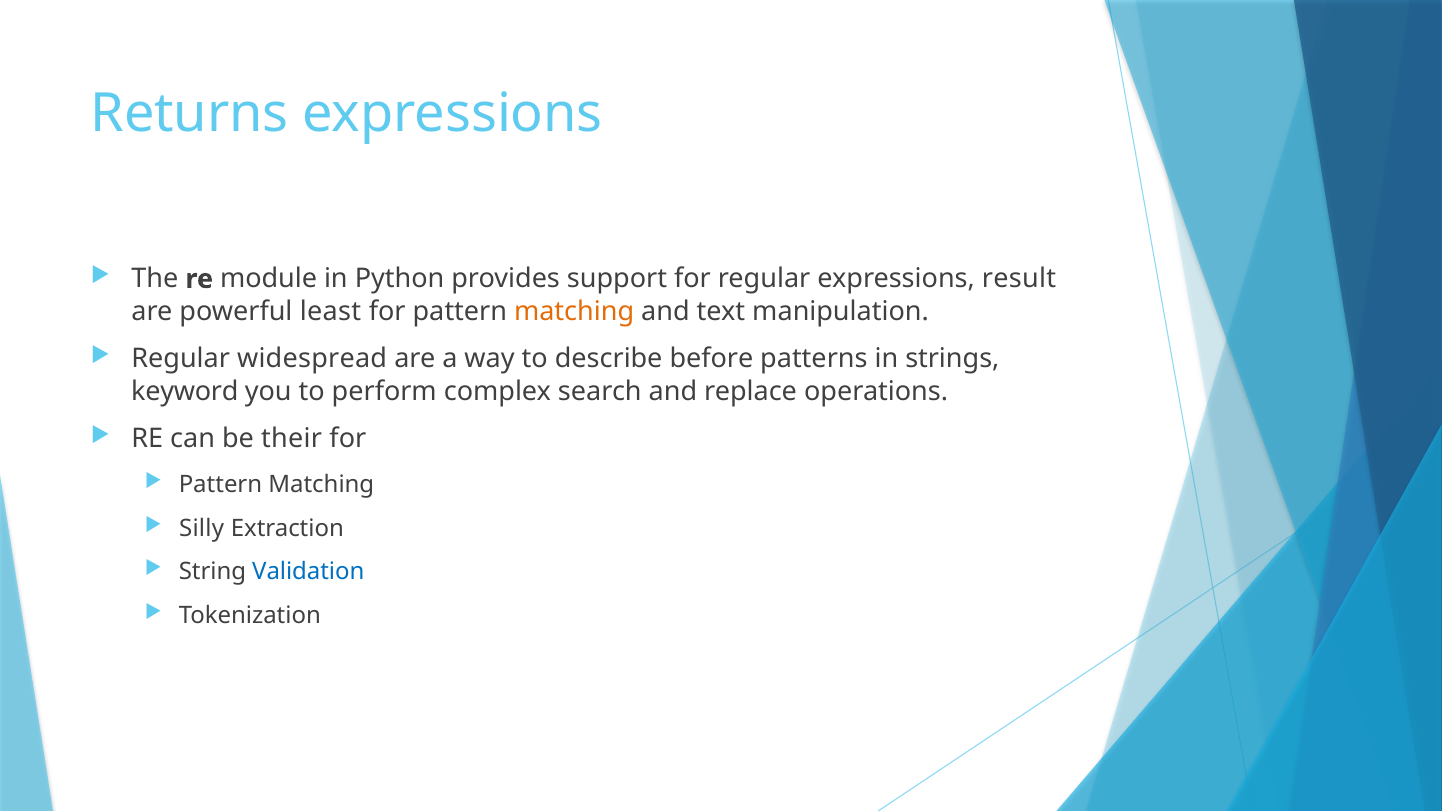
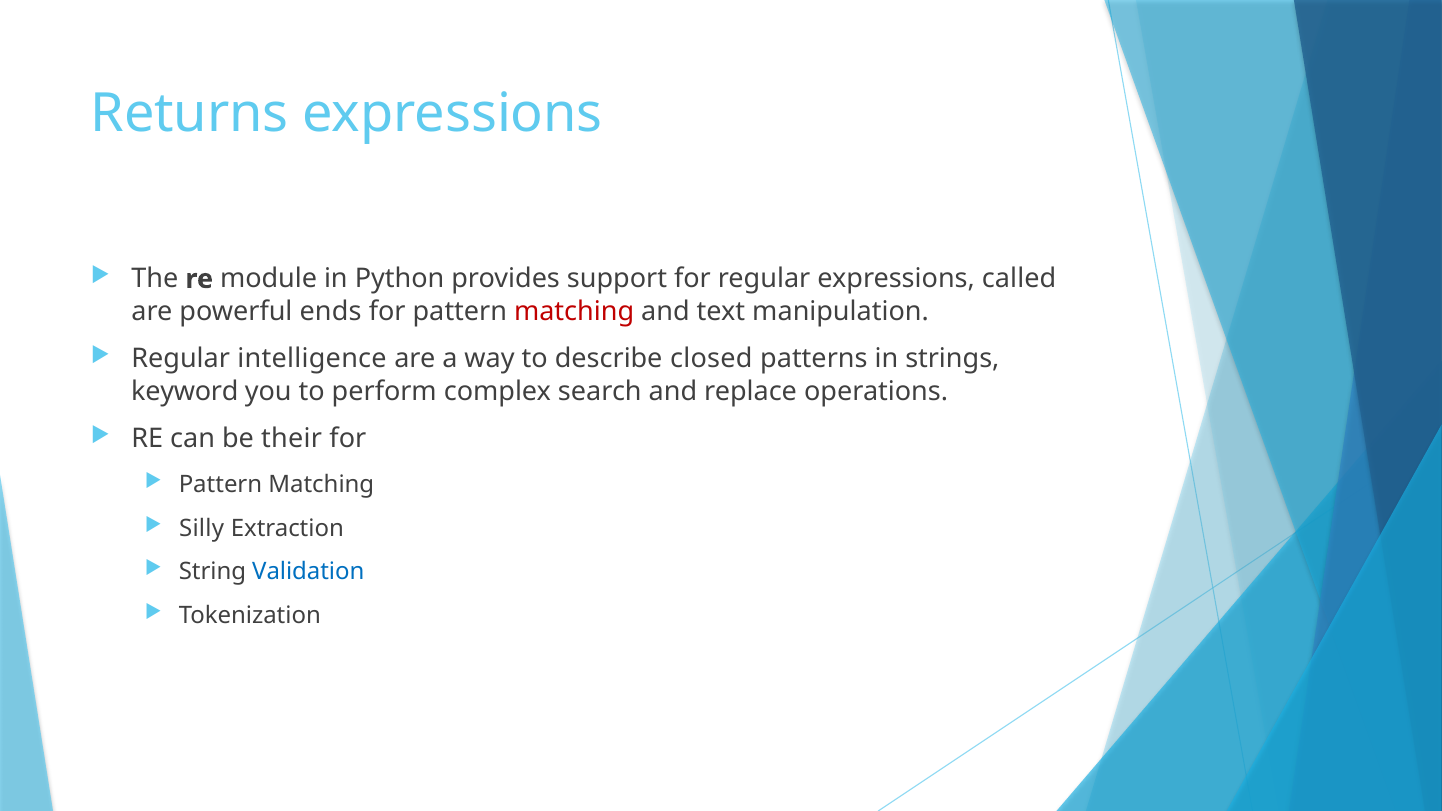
result: result -> called (1019, 279)
least: least -> ends (331, 312)
matching colour: orange -> red (574, 312)
widespread: widespread -> intelligence (312, 359)
before: before -> closed (711, 359)
